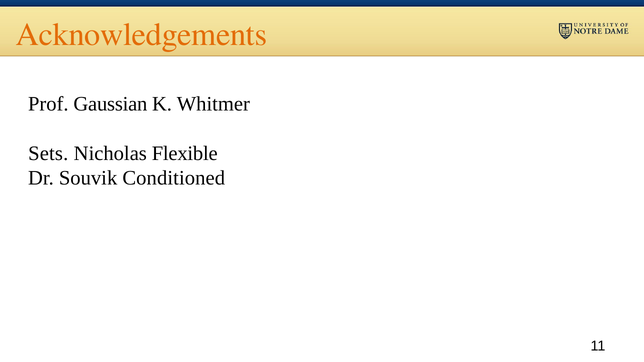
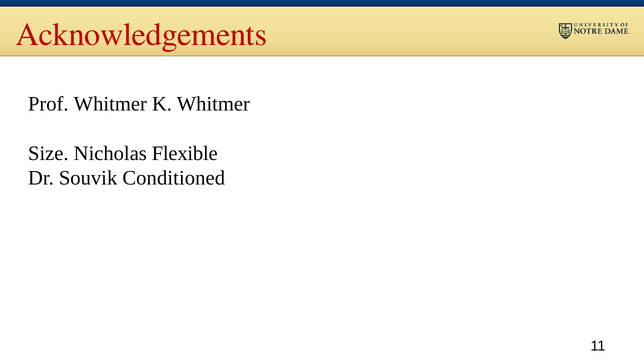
Acknowledgements colour: orange -> red (142, 34)
Prof Gaussian: Gaussian -> Whitmer (110, 104)
Sets: Sets -> Size (48, 153)
